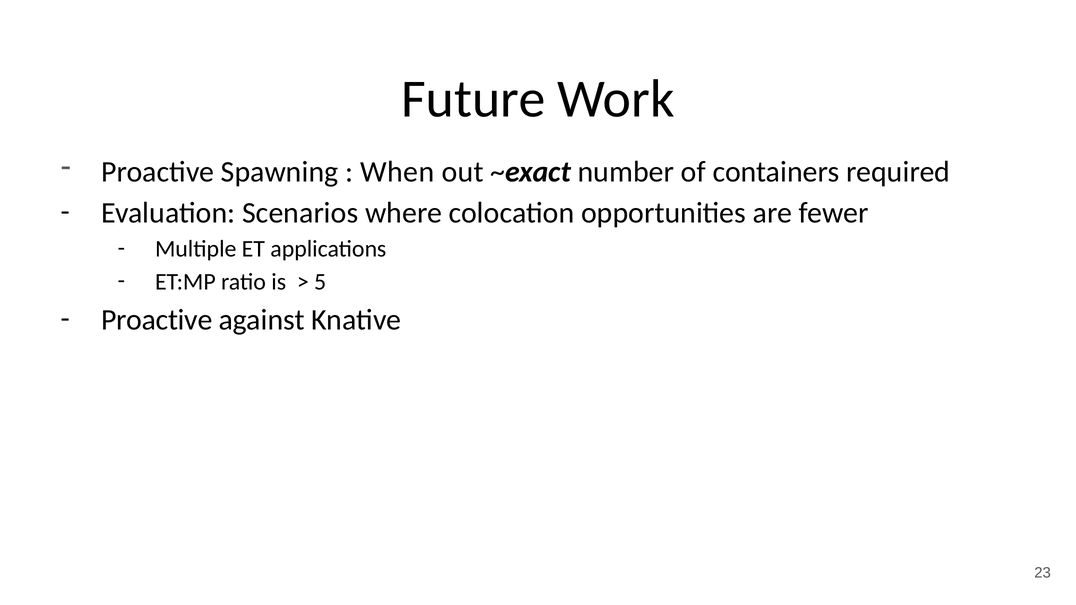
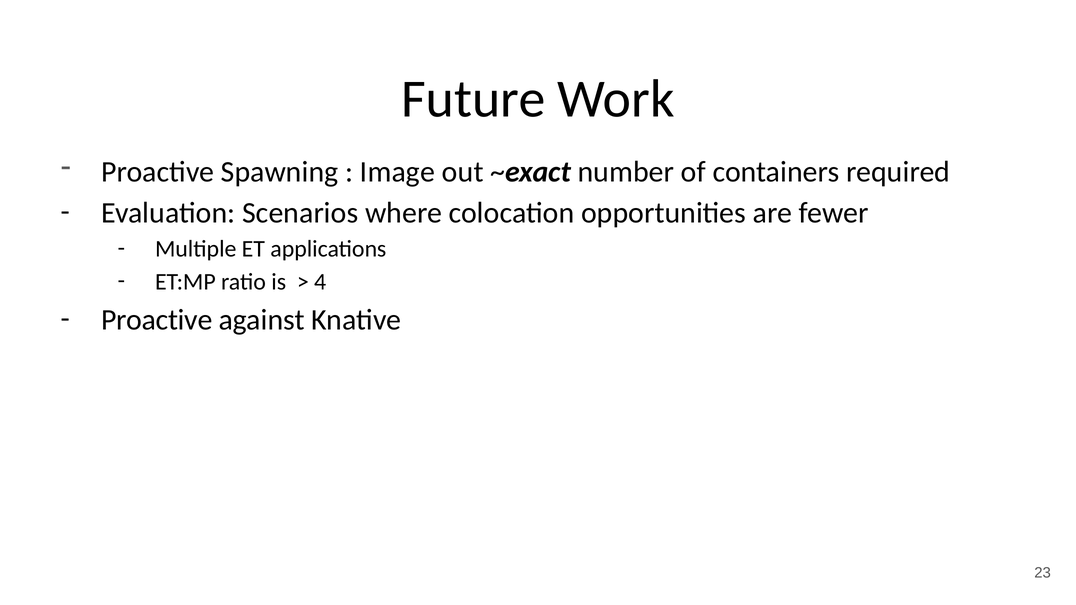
When: When -> Image (397, 172)
5: 5 -> 4 (320, 282)
